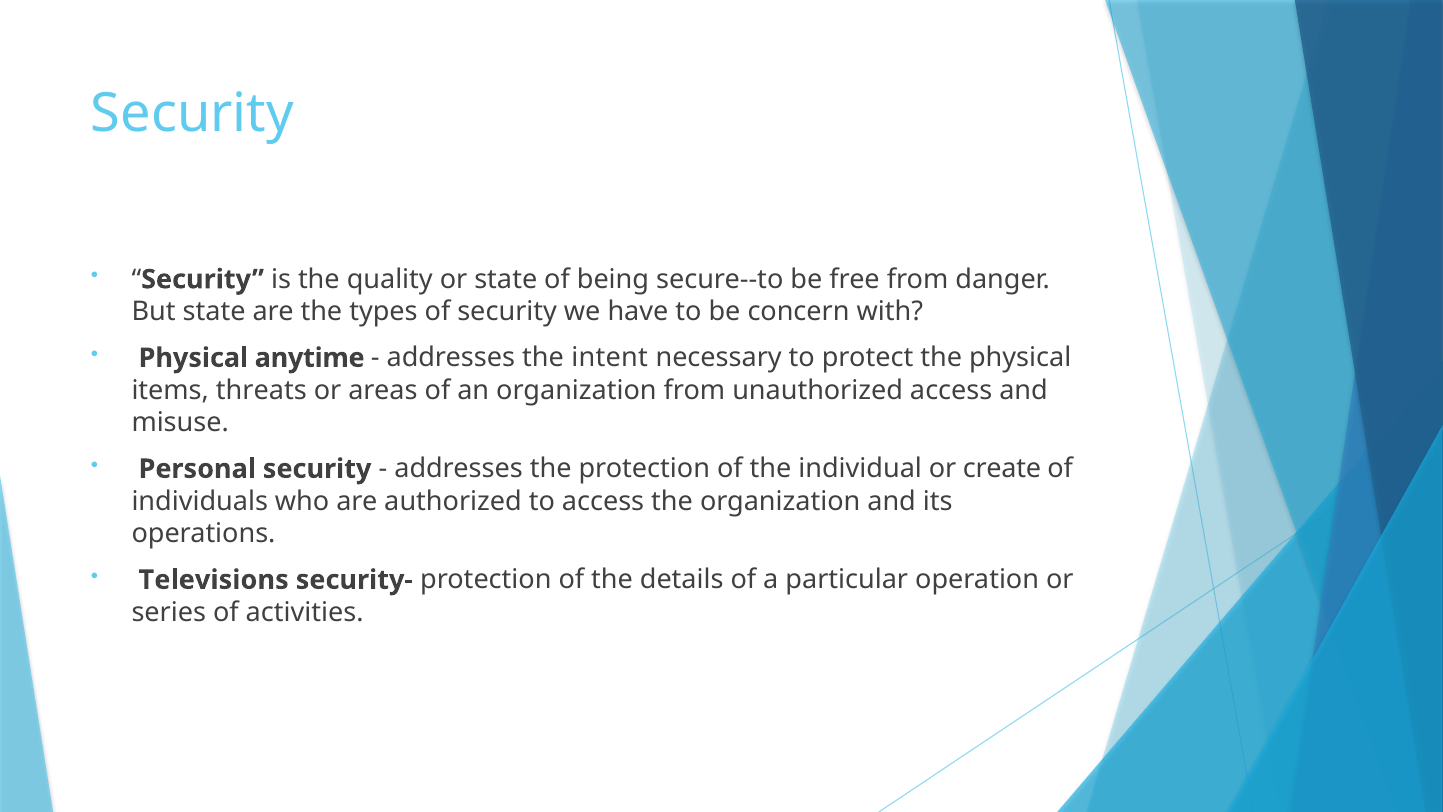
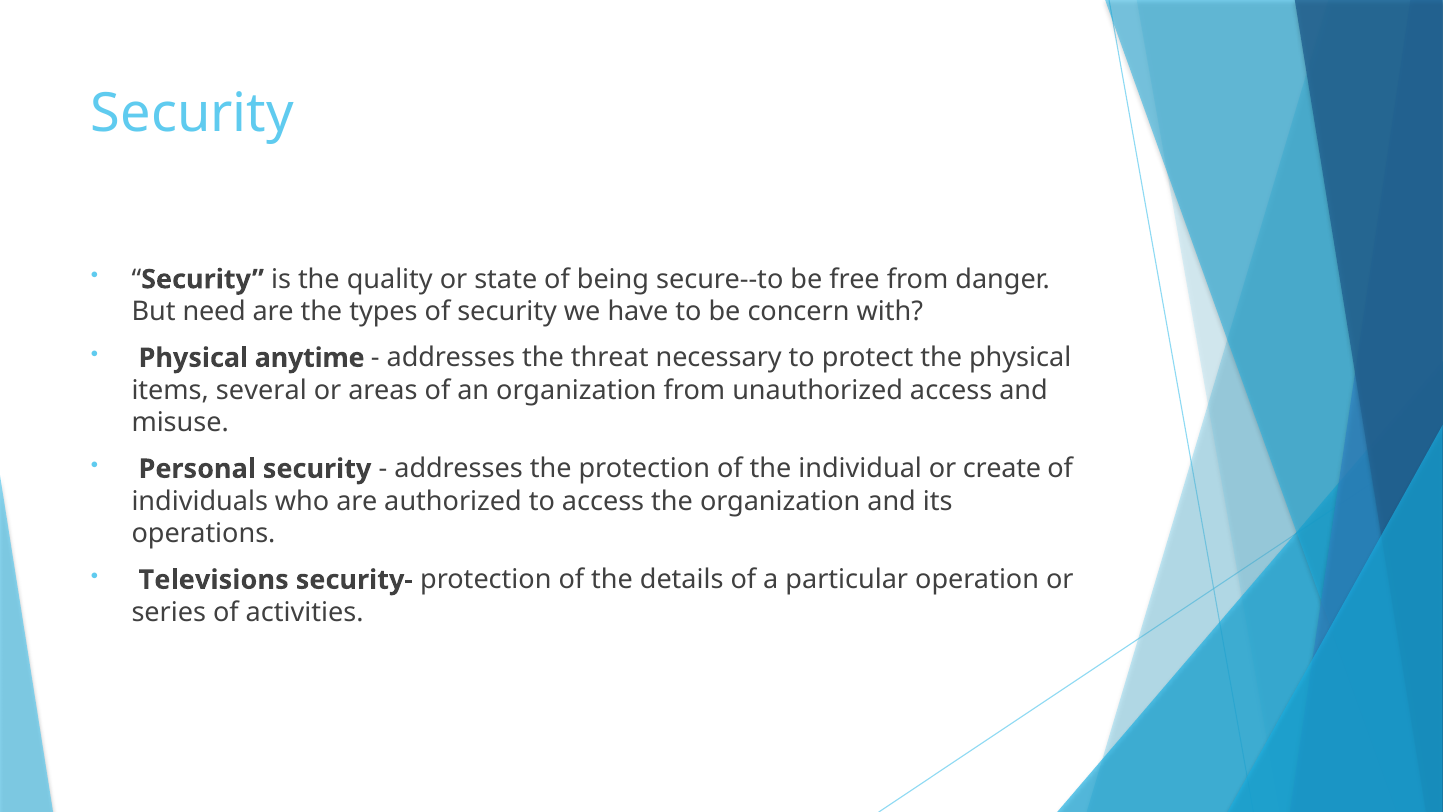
But state: state -> need (214, 312)
intent: intent -> threat (610, 358)
threats: threats -> several (261, 390)
